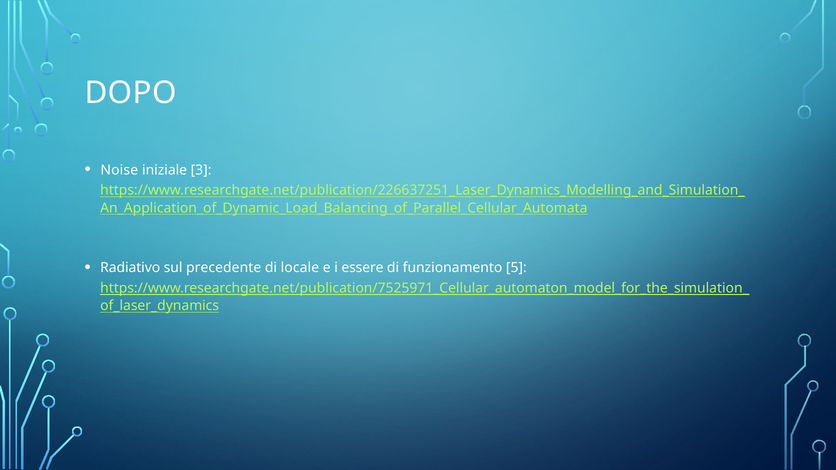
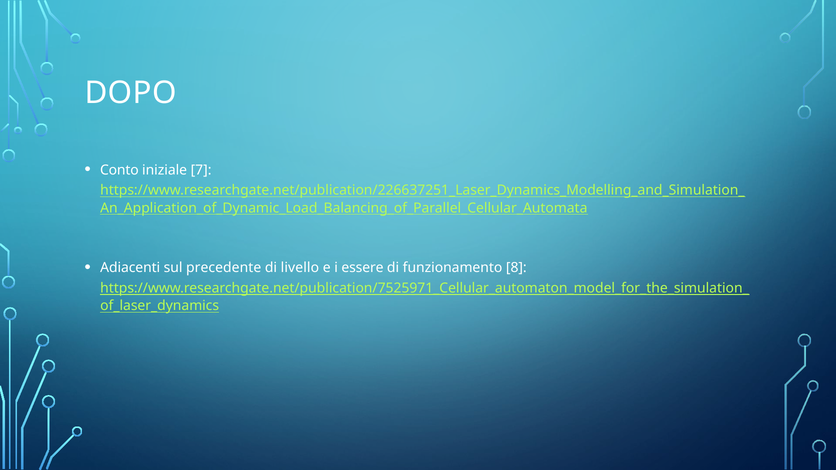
Noise: Noise -> Conto (119, 170)
3: 3 -> 7 (201, 170)
Radiativo: Radiativo -> Adiacenti (130, 268)
locale: locale -> livello (300, 268)
5: 5 -> 8 (516, 268)
